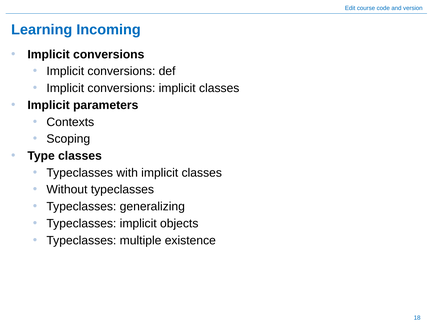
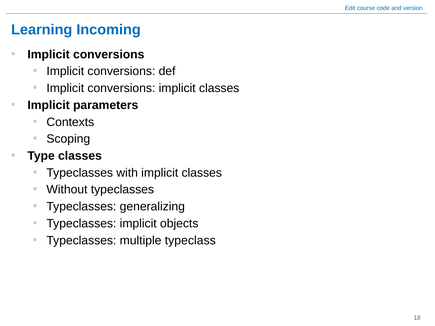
existence: existence -> typeclass (190, 241)
